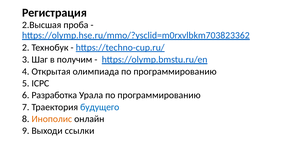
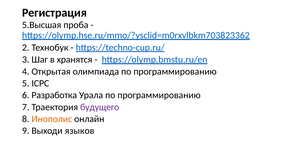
2.Высшая: 2.Высшая -> 5.Высшая (42, 25)
получим: получим -> хранятся (75, 60)
будущего colour: blue -> purple (100, 107)
ссылки: ссылки -> языков (80, 131)
